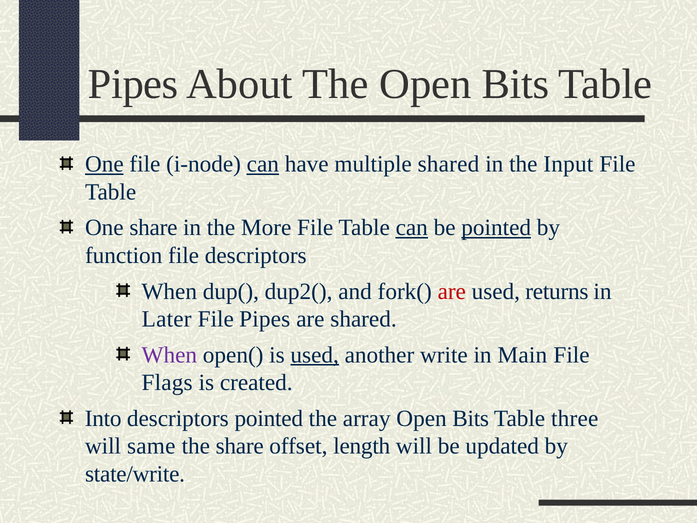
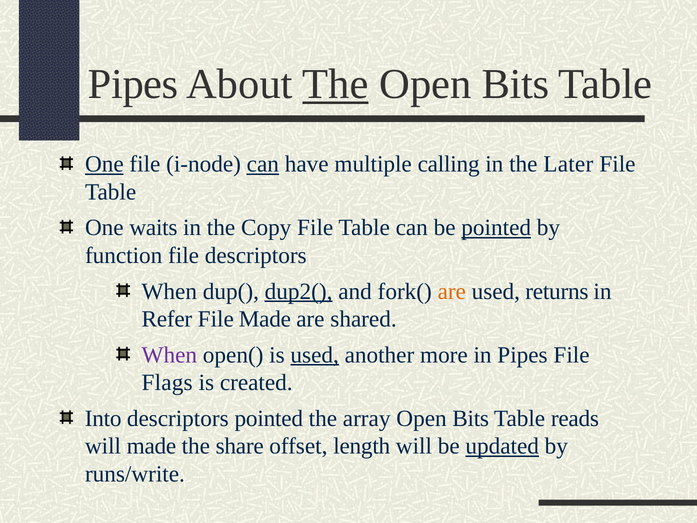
The underline: none -> present (336, 84)
multiple shared: shared -> calling (449, 164)
Input: Input -> Later (568, 164)
One share: share -> waits (153, 228)
More: More -> Copy (266, 228)
can underline: present -> none (412, 228)
dup2( underline: none -> present (299, 291)
are colour: red -> orange (452, 291)
Later: Later -> Refer (167, 319)
File Pipes: Pipes -> Made (265, 319)
write: write -> more (444, 355)
in Main: Main -> Pipes (523, 355)
three: three -> reads (575, 418)
will same: same -> made (151, 446)
updated underline: none -> present (502, 446)
state/write: state/write -> runs/write (135, 474)
